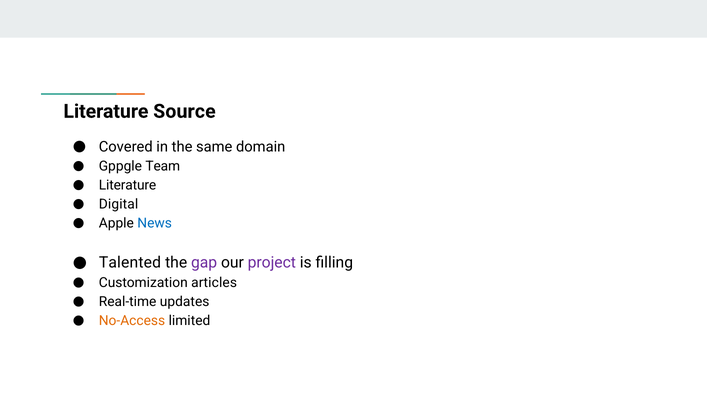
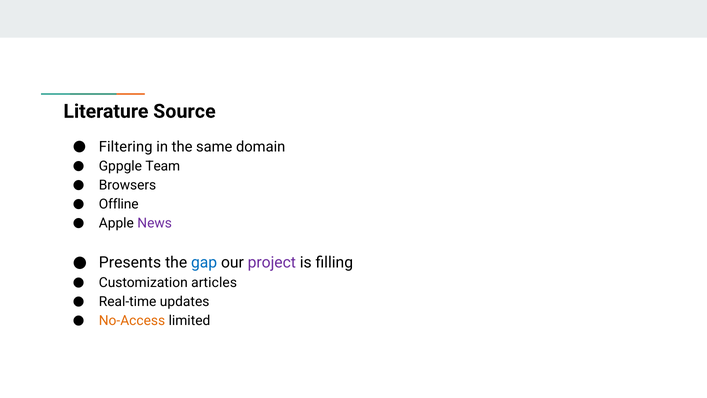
Covered: Covered -> Filtering (126, 147)
Literature: Literature -> Browsers (127, 185)
Digital: Digital -> Offline (119, 204)
News colour: blue -> purple (155, 223)
Talented: Talented -> Presents (130, 263)
gap colour: purple -> blue (204, 263)
